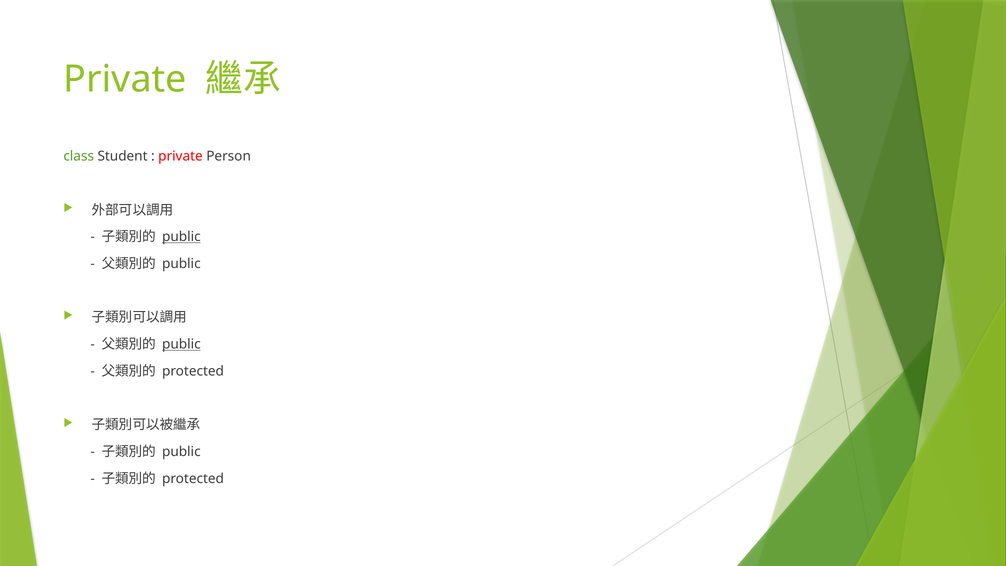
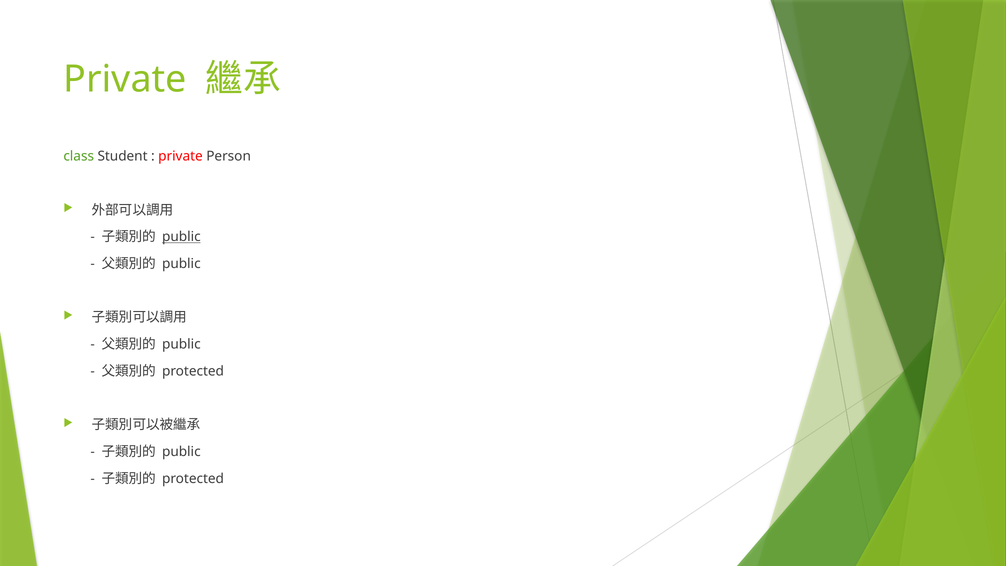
public underline: present -> none (181, 344)
